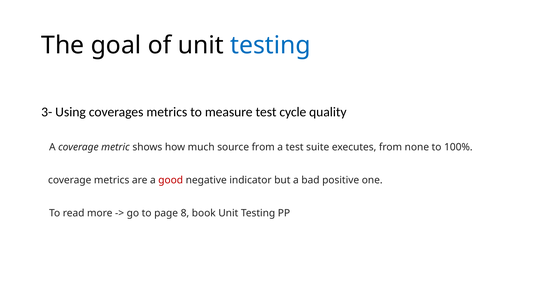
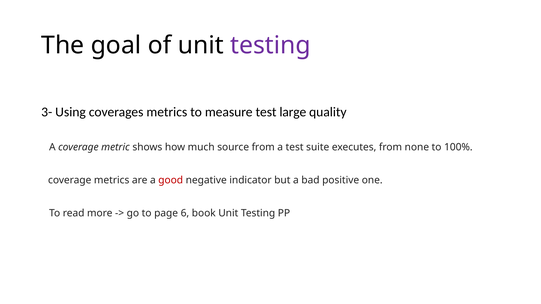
testing colour: blue -> purple (270, 45)
cycle: cycle -> large (293, 112)
8: 8 -> 6 (185, 214)
